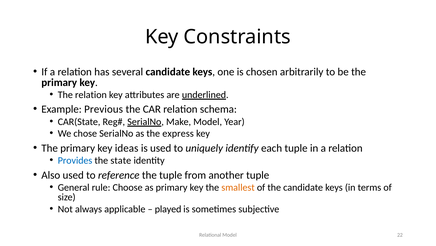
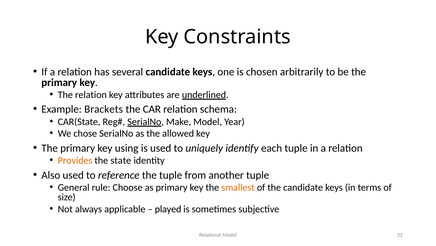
Previous: Previous -> Brackets (104, 109)
express: express -> allowed (178, 133)
ideas: ideas -> using (127, 148)
Provides colour: blue -> orange (75, 160)
